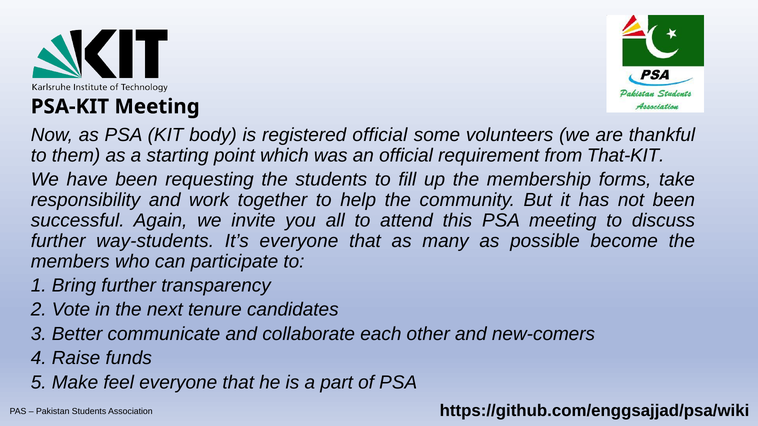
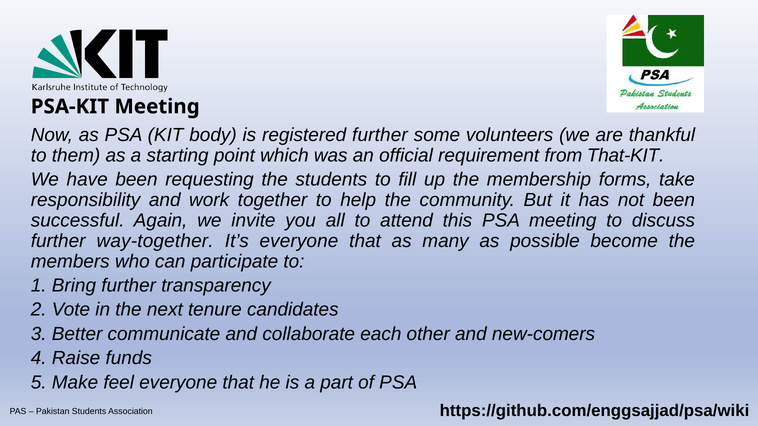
registered official: official -> further (380, 135)
way-students: way-students -> way-together (155, 241)
